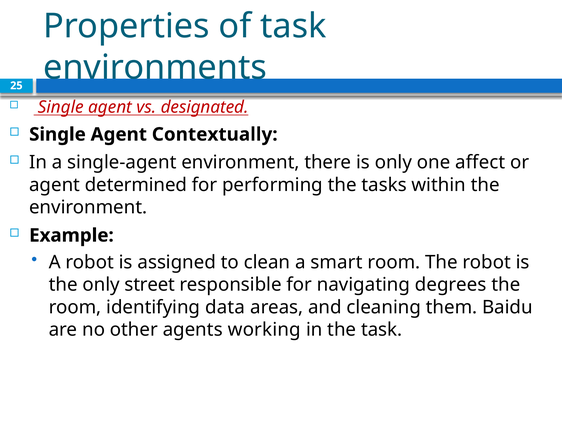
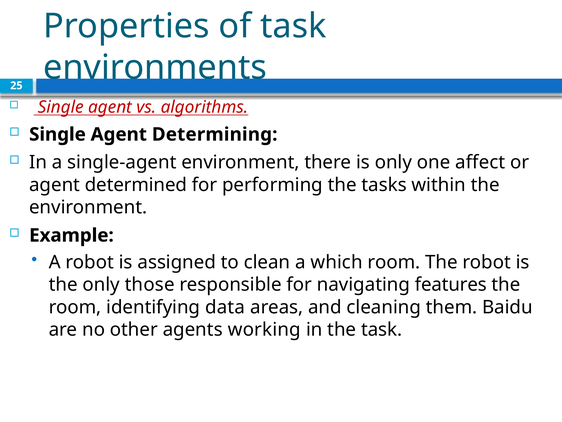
designated: designated -> algorithms (205, 107)
Contextually: Contextually -> Determining (215, 134)
smart: smart -> which (337, 262)
street: street -> those (150, 284)
degrees: degrees -> features (451, 284)
